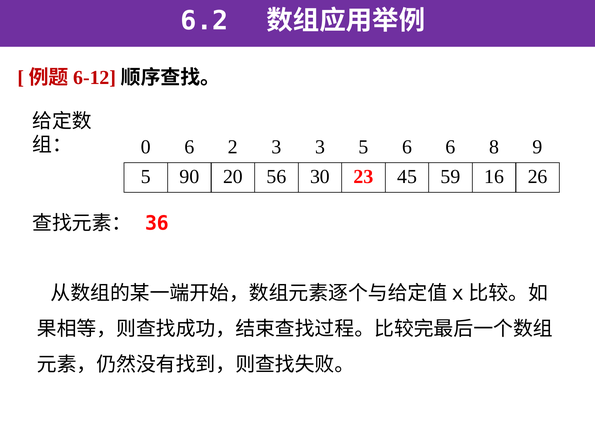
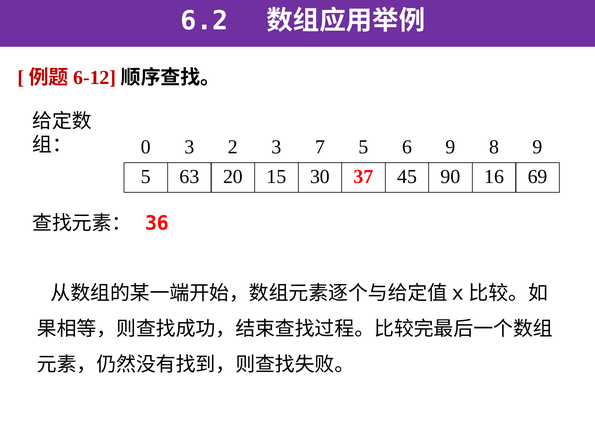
0 6: 6 -> 3 (189, 147)
3 3: 3 -> 7 (320, 147)
6 6: 6 -> 9 (451, 147)
90: 90 -> 63 (189, 177)
56: 56 -> 15 (276, 177)
23: 23 -> 37 (364, 177)
59: 59 -> 90 (451, 177)
26: 26 -> 69 (538, 177)
